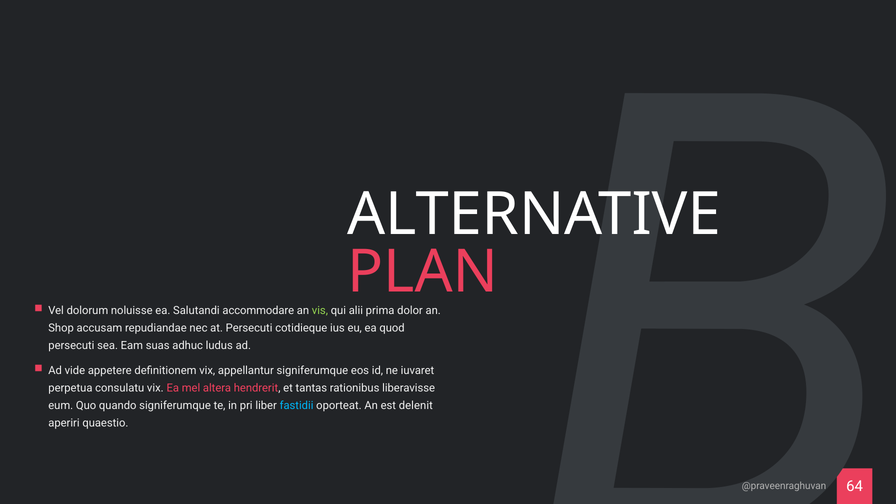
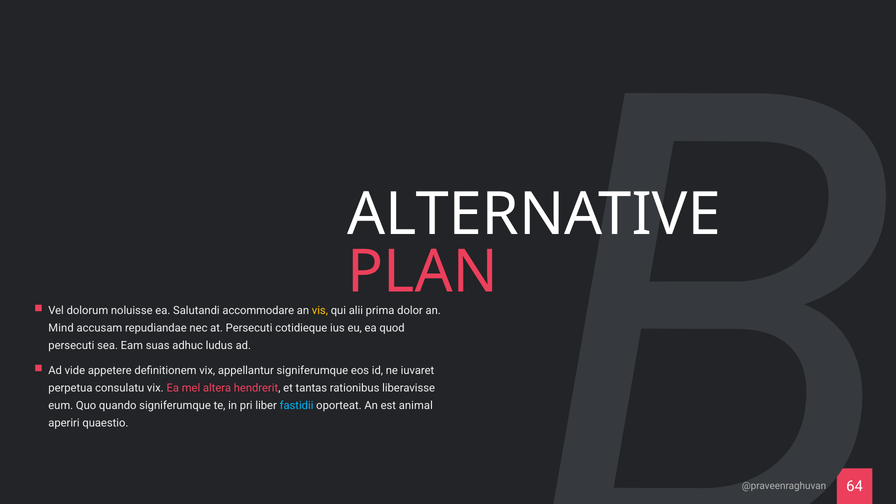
vis colour: light green -> yellow (320, 311)
Shop: Shop -> Mind (61, 328)
delenit: delenit -> animal (416, 405)
